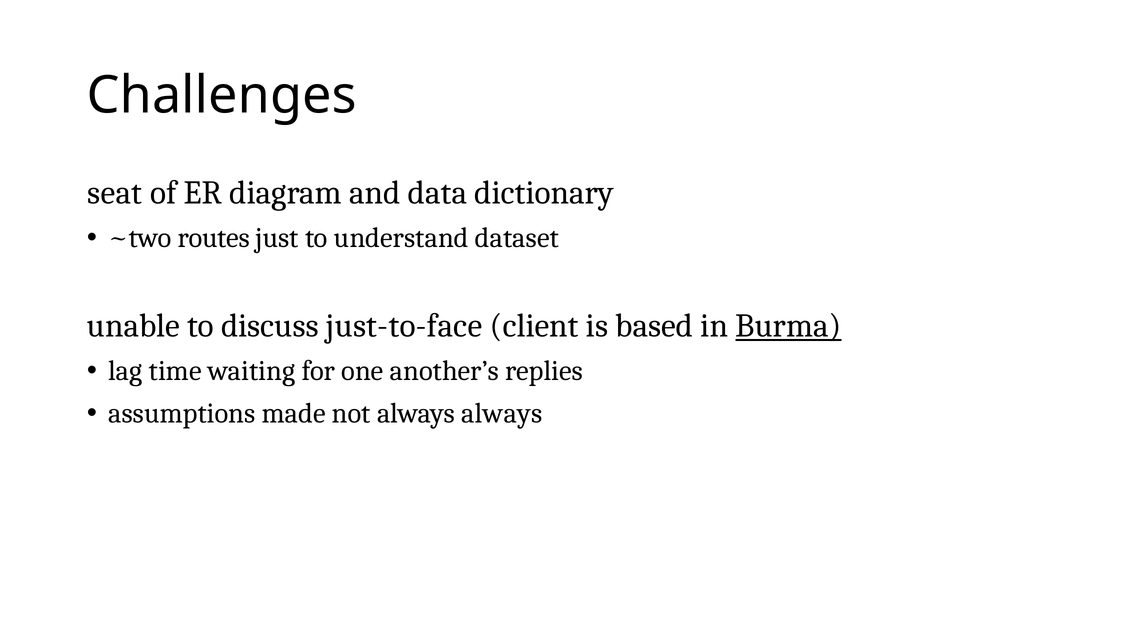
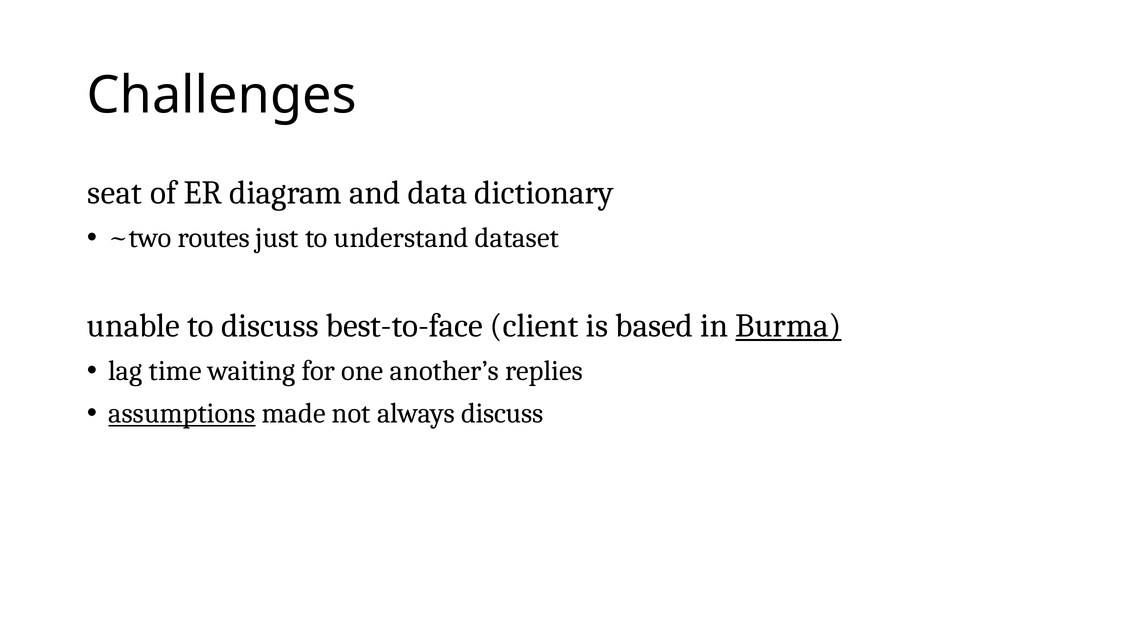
just-to-face: just-to-face -> best-to-face (404, 326)
assumptions underline: none -> present (182, 414)
always always: always -> discuss (502, 414)
